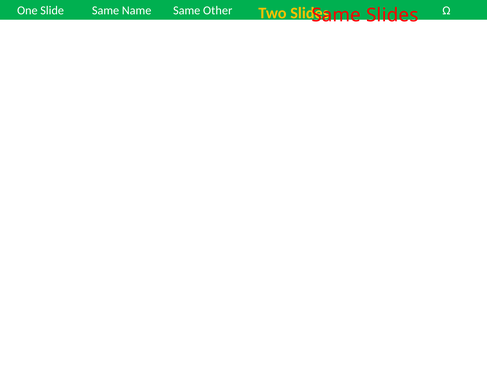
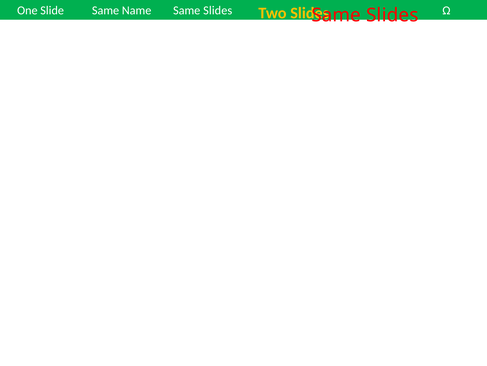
Name Same Other: Other -> Slides (218, 11)
